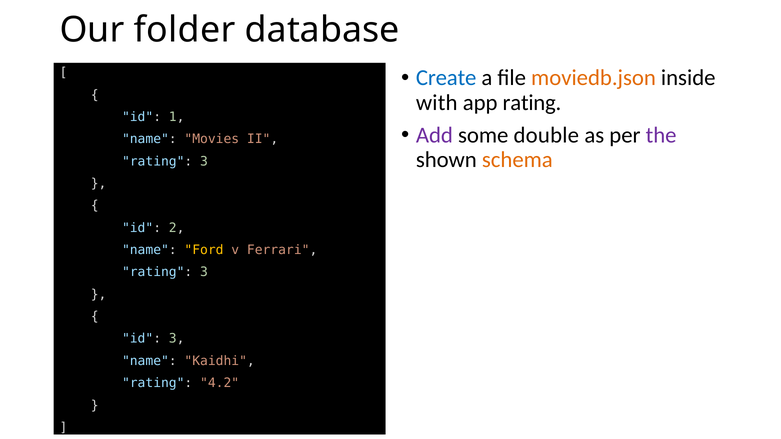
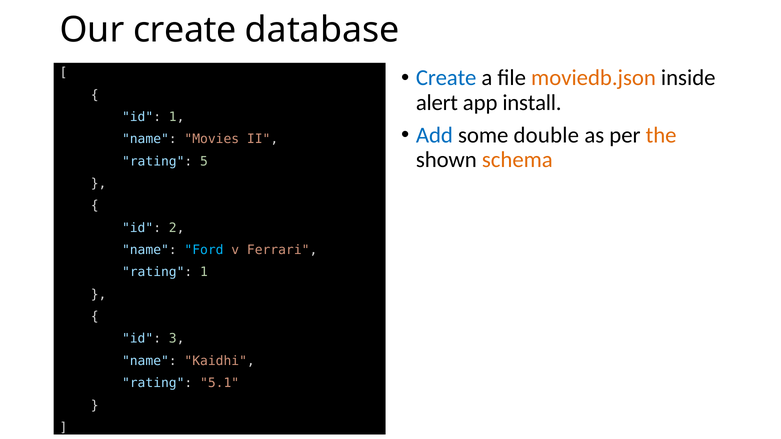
Our folder: folder -> create (185, 30)
with: with -> alert (437, 103)
app rating: rating -> install (532, 103)
Add colour: purple -> blue (434, 135)
the colour: purple -> orange (661, 135)
3: 3 -> 5 (204, 161)
Ford colour: yellow -> light blue (204, 250)
3: 3 -> 1 (204, 272)
4.2: 4.2 -> 5.1 (220, 383)
